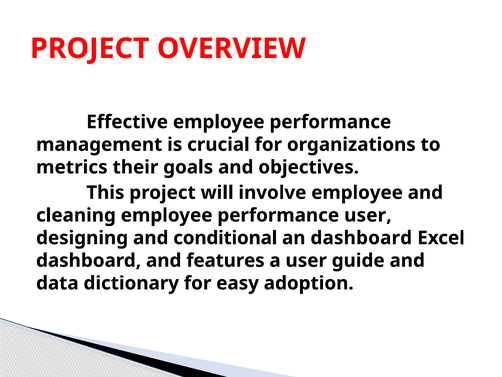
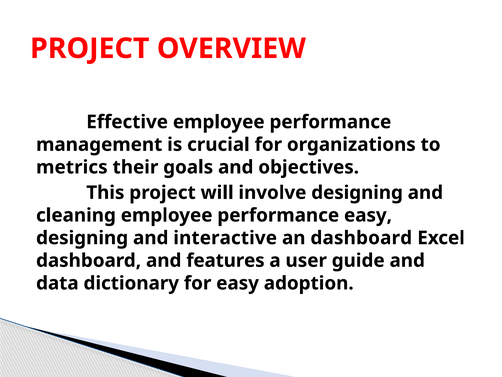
involve employee: employee -> designing (357, 192)
performance user: user -> easy (368, 215)
conditional: conditional -> interactive (225, 238)
